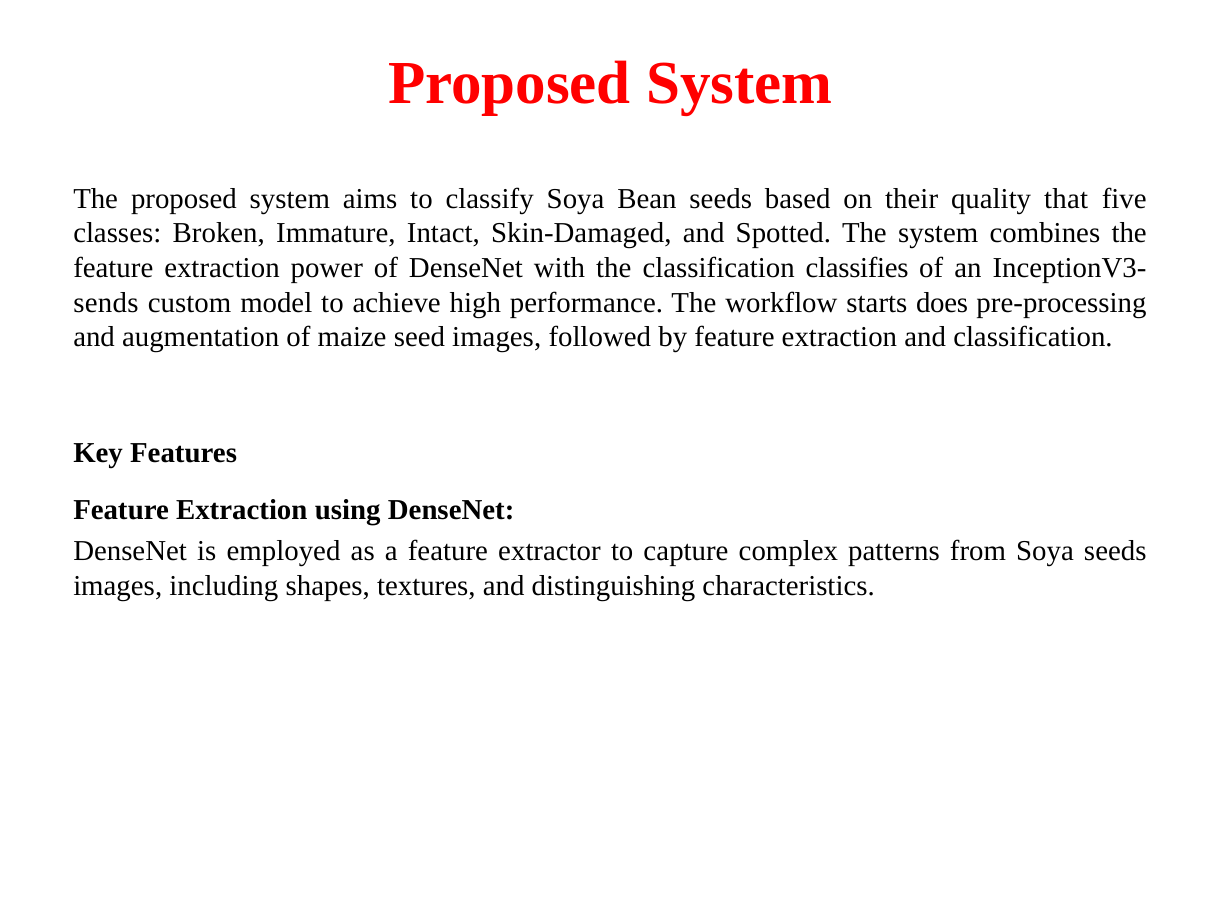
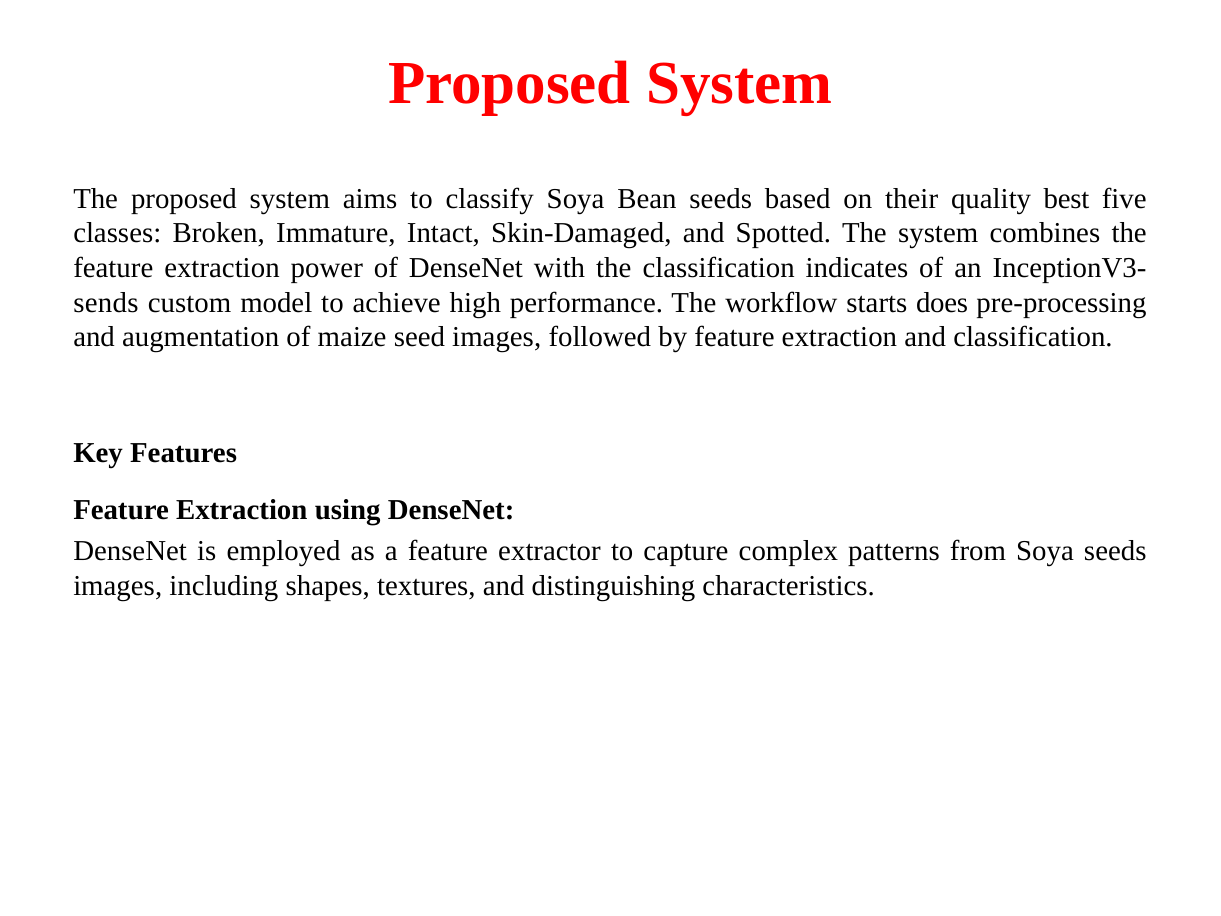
that: that -> best (1067, 198)
classifies: classifies -> indicates (857, 268)
